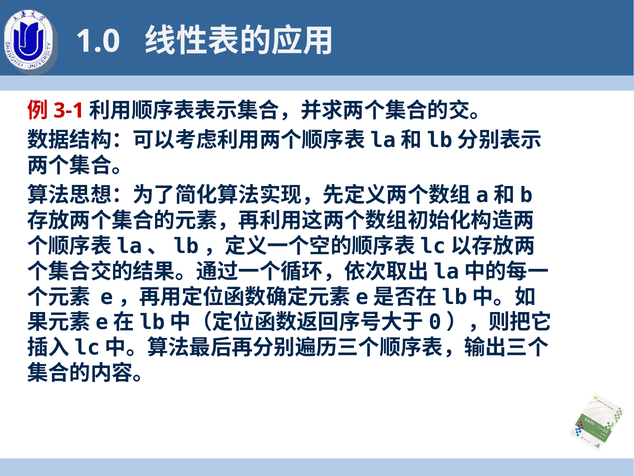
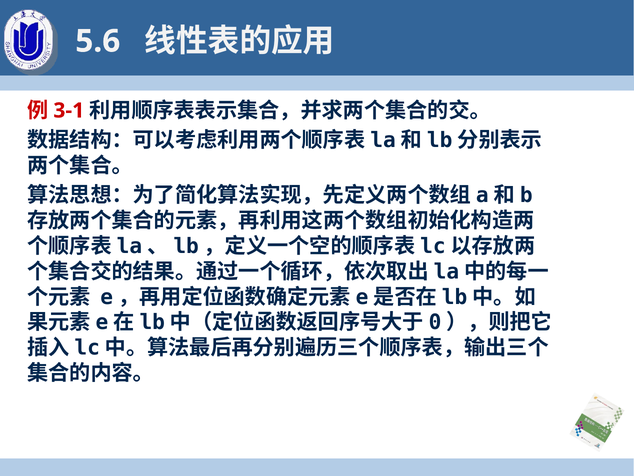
1.0: 1.0 -> 5.6 (98, 41)
